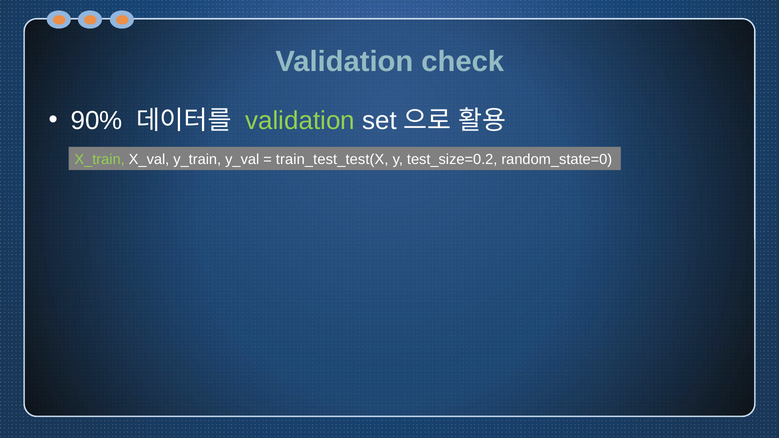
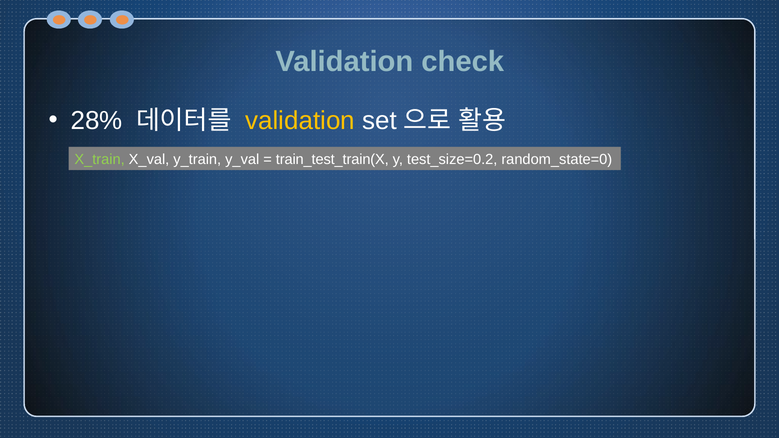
90%: 90% -> 28% (97, 121)
validation colour: light green -> yellow (300, 121)
train_test_test(X: train_test_test(X -> train_test_train(X (332, 160)
